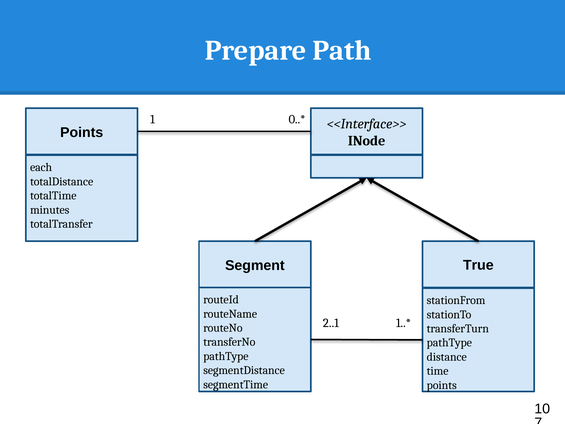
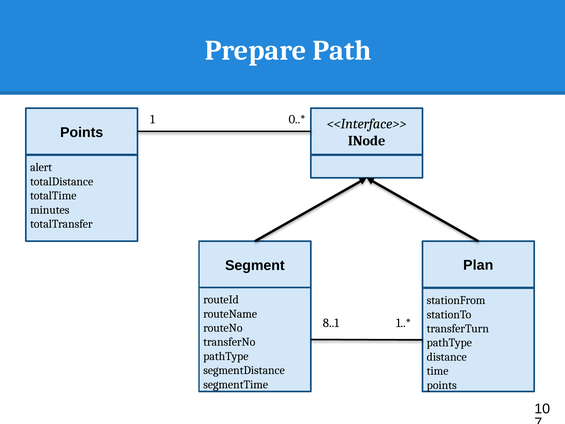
each: each -> alert (41, 167)
True: True -> Plan (478, 265)
2..1: 2..1 -> 8..1 (331, 323)
